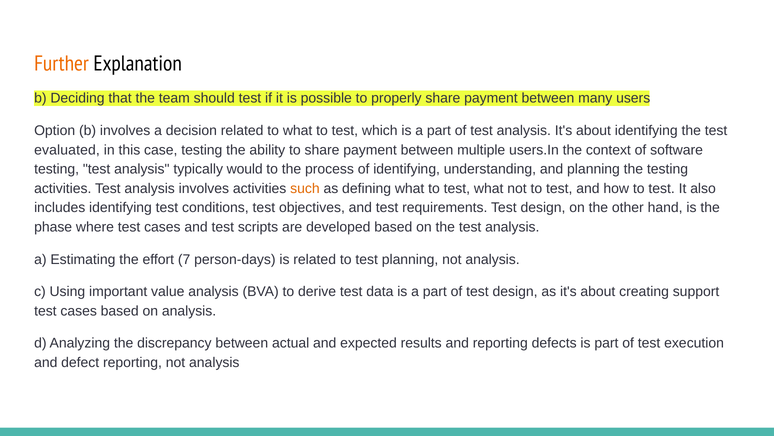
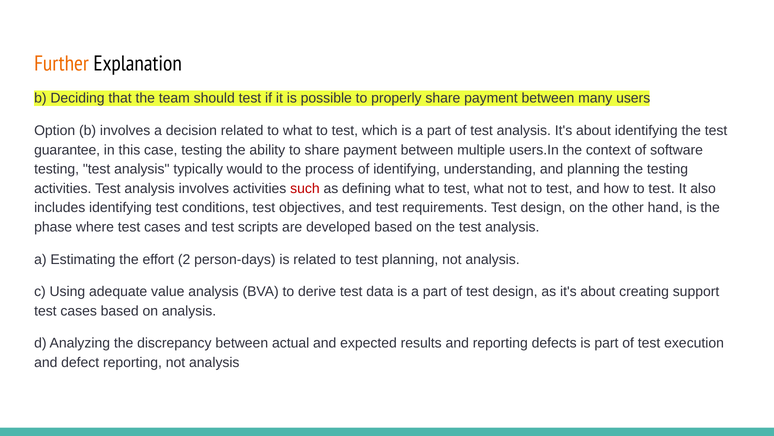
evaluated: evaluated -> guarantee (67, 150)
such colour: orange -> red (305, 188)
7: 7 -> 2 (184, 259)
important: important -> adequate (118, 291)
